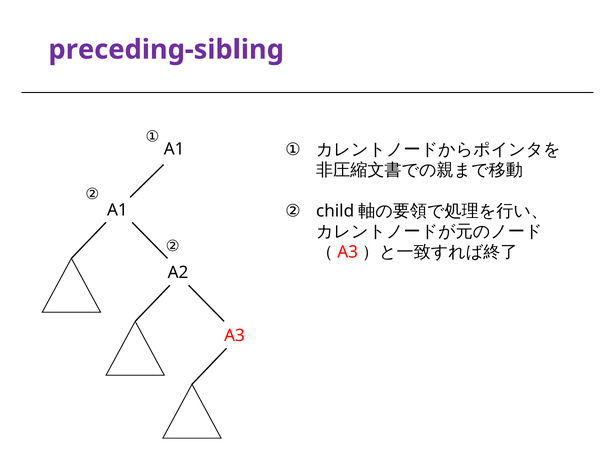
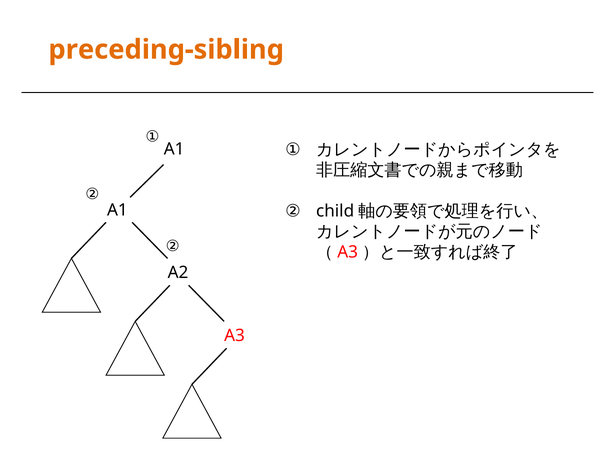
preceding-sibling colour: purple -> orange (166, 50)
